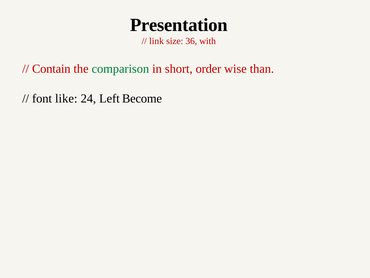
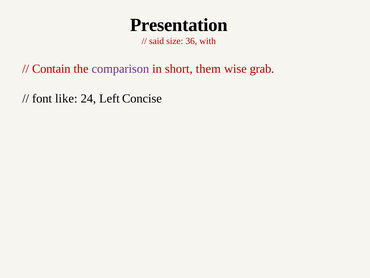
link: link -> said (157, 41)
comparison colour: green -> purple (120, 69)
order: order -> them (208, 69)
than: than -> grab (262, 69)
Become: Become -> Concise (142, 98)
